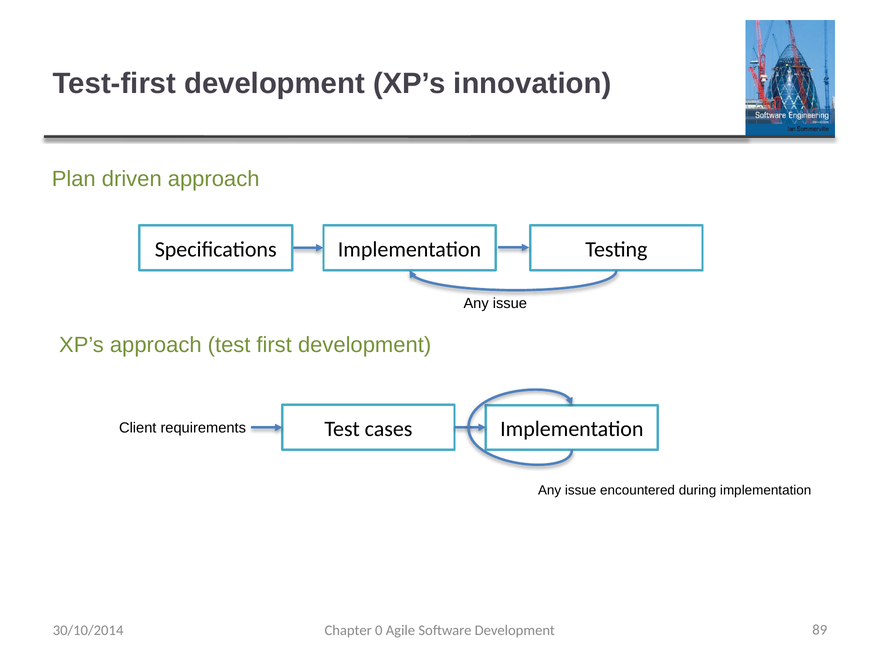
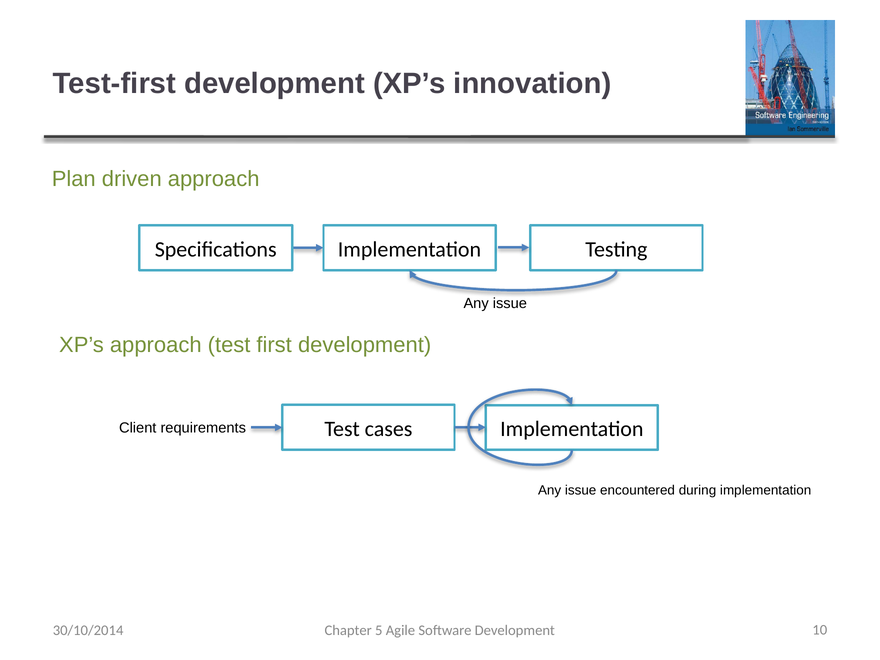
0: 0 -> 5 (379, 630)
89: 89 -> 10 (820, 630)
